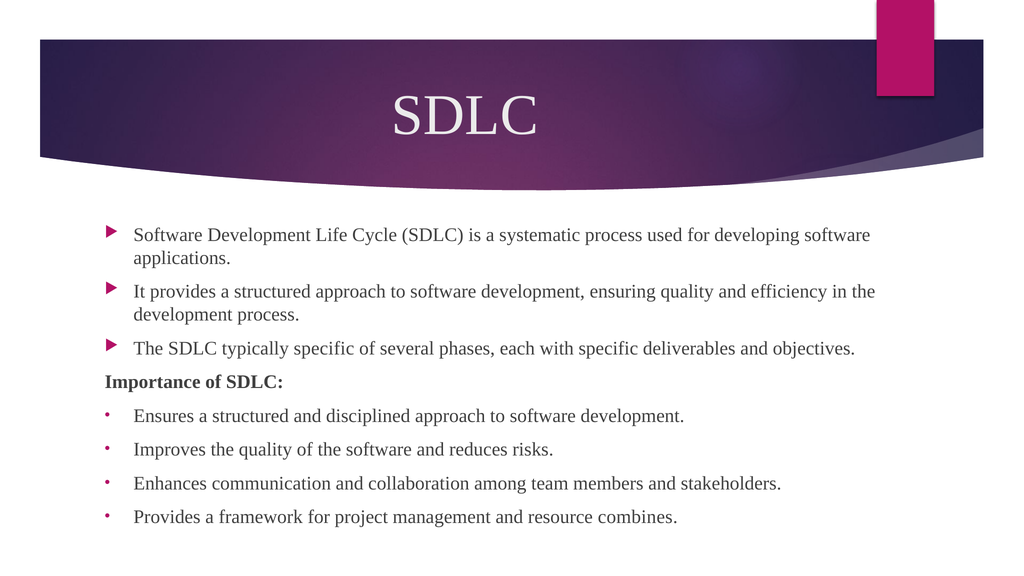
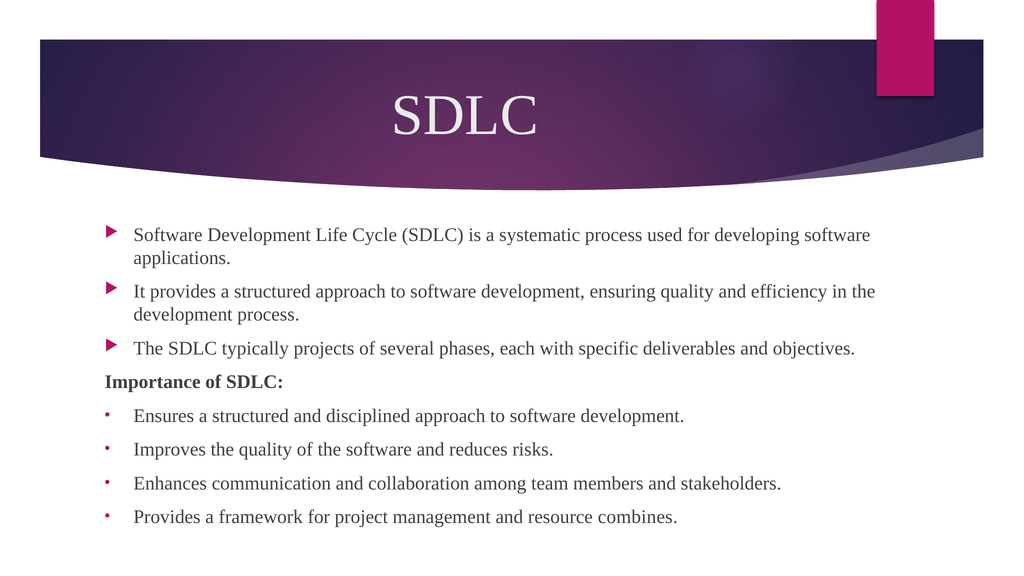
typically specific: specific -> projects (324, 348)
